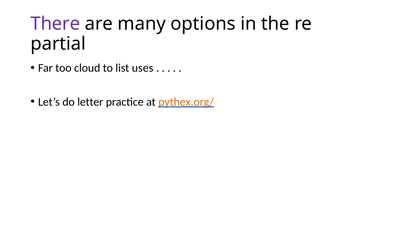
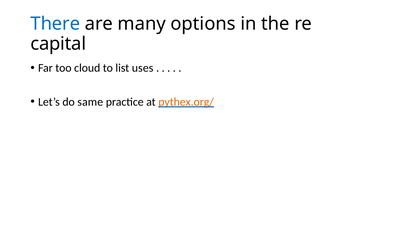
There colour: purple -> blue (55, 24)
partial: partial -> capital (58, 44)
letter: letter -> same (90, 102)
